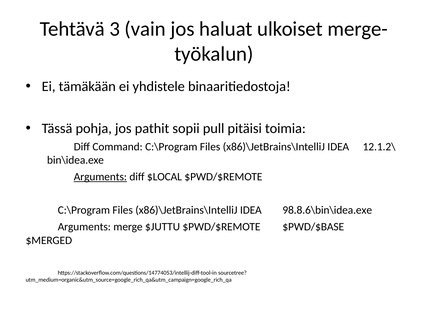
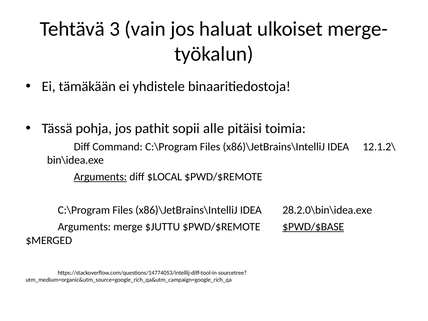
pull: pull -> alle (214, 128)
98.8.6\bin\idea.exe: 98.8.6\bin\idea.exe -> 28.2.0\bin\idea.exe (327, 210)
$PWD/$BASE underline: none -> present (313, 227)
